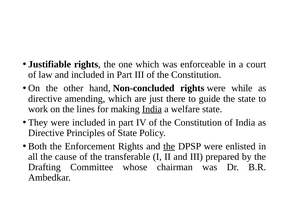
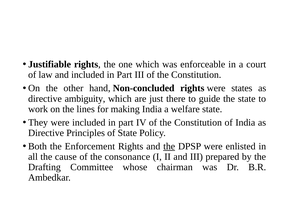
while: while -> states (242, 88)
amending: amending -> ambiguity (85, 99)
India underline: present -> none (152, 109)
transferable: transferable -> consonance (127, 157)
